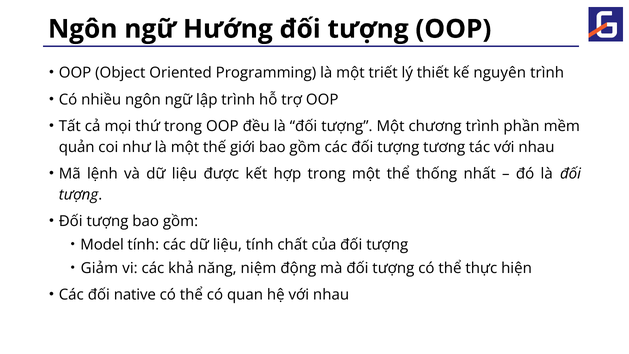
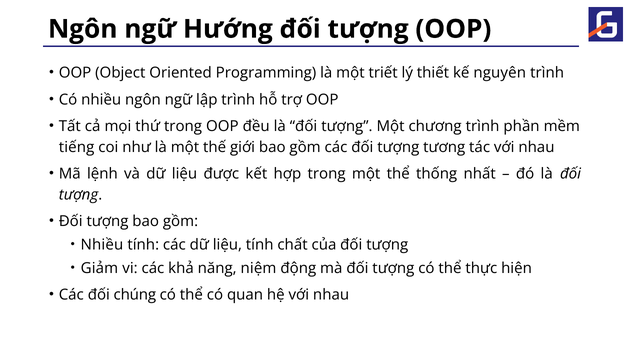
quản: quản -> tiếng (77, 147)
Model: Model -> Nhiều (102, 245)
native: native -> chúng (135, 295)
